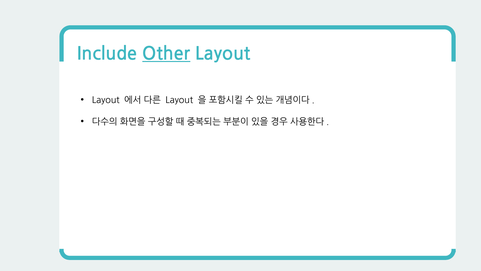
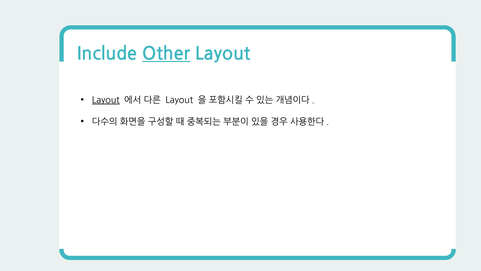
Layout underline: none -> present (106, 100)
